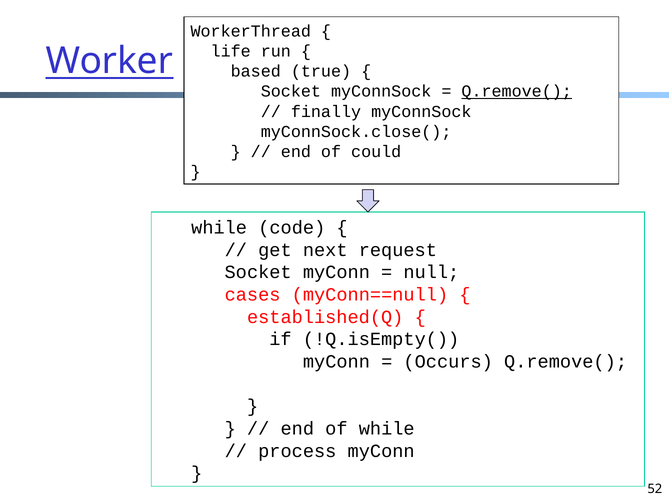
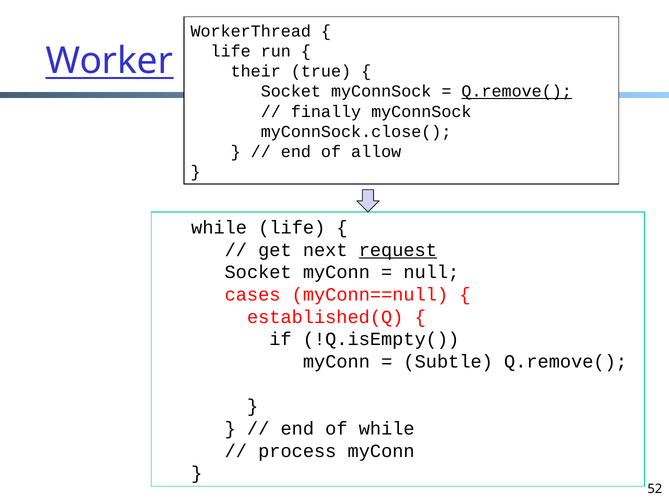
based: based -> their (256, 71)
could: could -> allow (376, 152)
while code: code -> life (292, 228)
request underline: none -> present (398, 250)
Occurs: Occurs -> Subtle (448, 361)
